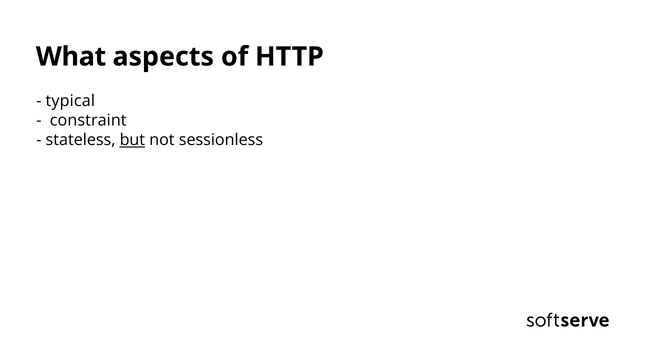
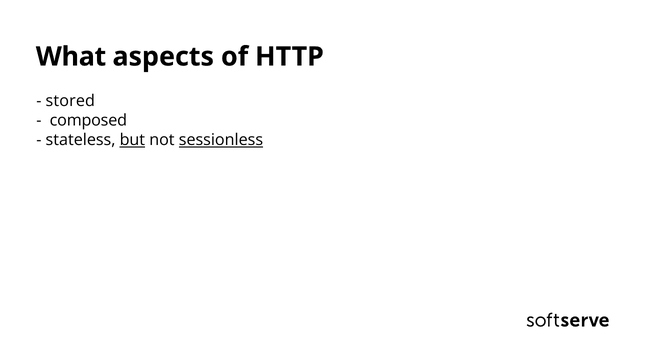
typical: typical -> stored (70, 101)
constraint: constraint -> composed (88, 120)
sessionless underline: none -> present (221, 140)
